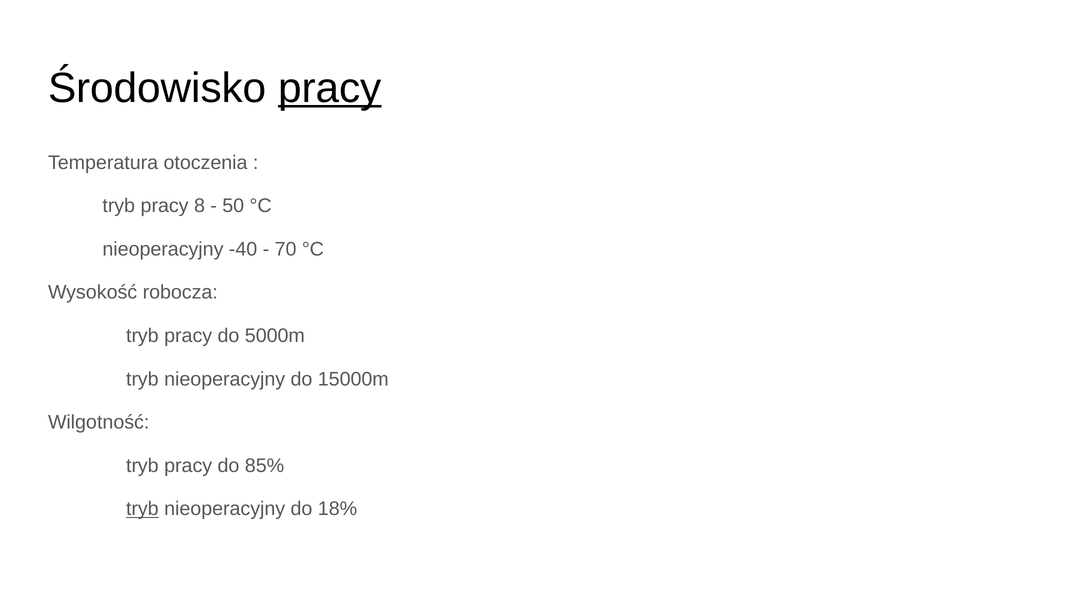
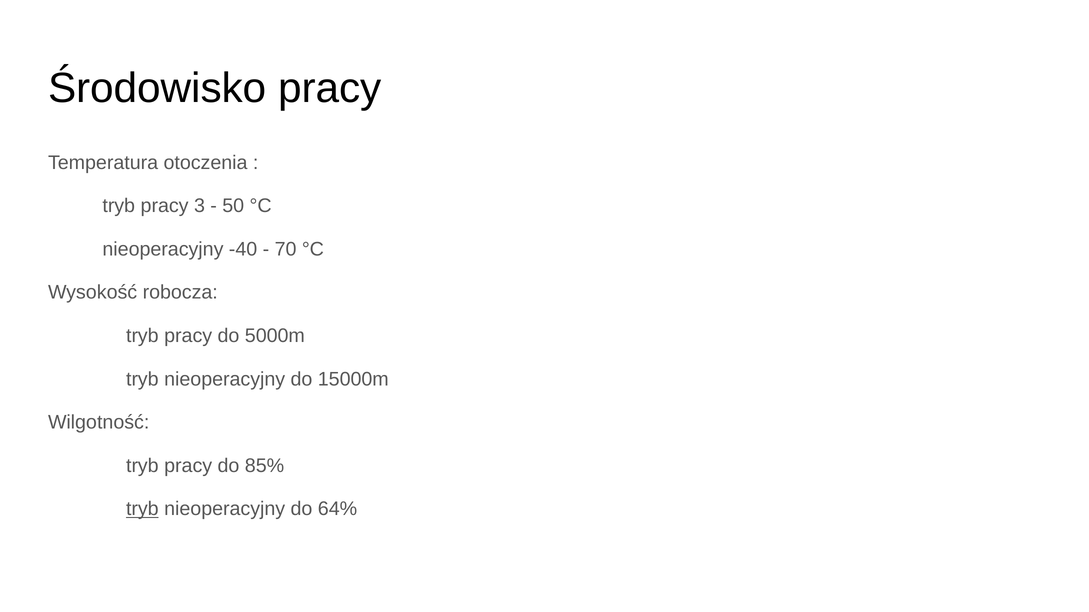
pracy underline: present -> none (330, 88)
8: 8 -> 3 (199, 206)
18%: 18% -> 64% (338, 509)
